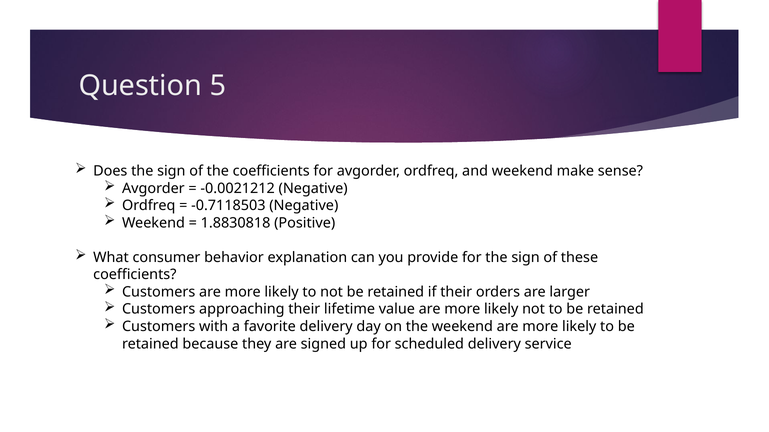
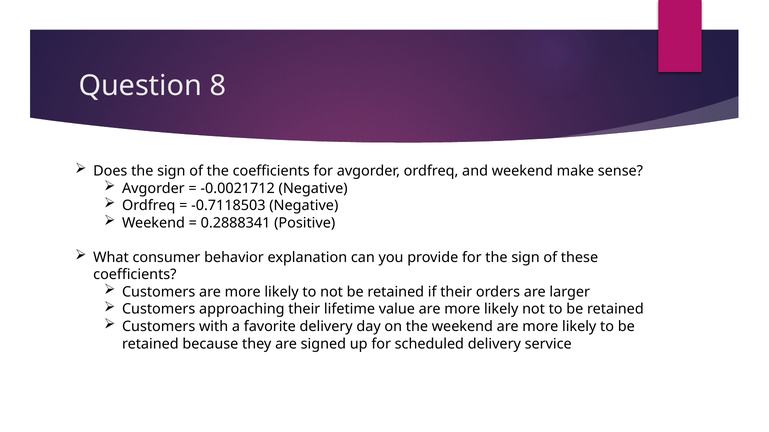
5: 5 -> 8 (218, 86)
-0.0021212: -0.0021212 -> -0.0021712 (238, 189)
1.8830818: 1.8830818 -> 0.2888341 (236, 223)
